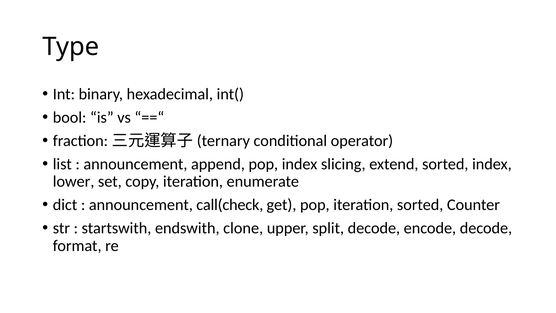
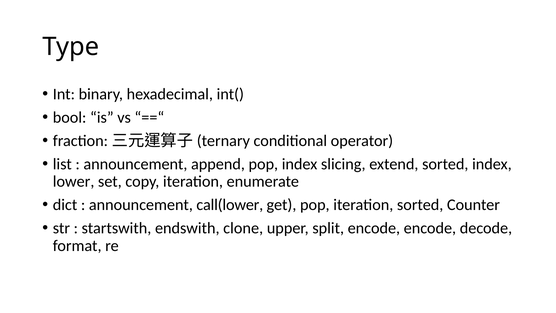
call(check: call(check -> call(lower (230, 205)
split decode: decode -> encode (374, 228)
